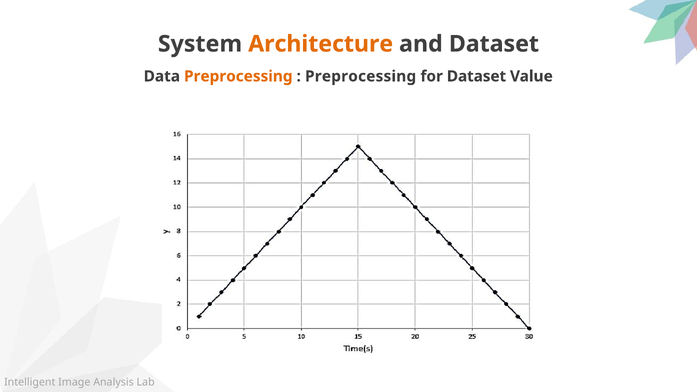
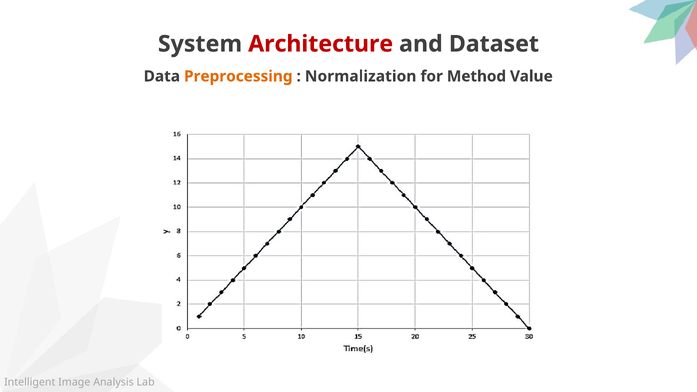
Architecture colour: orange -> red (321, 44)
Preprocessing: Preprocessing -> Normalization (361, 76)
for Dataset: Dataset -> Method (476, 76)
